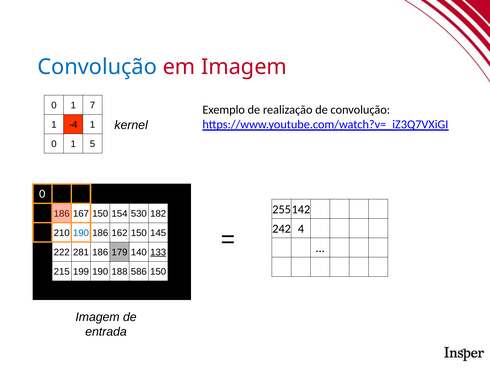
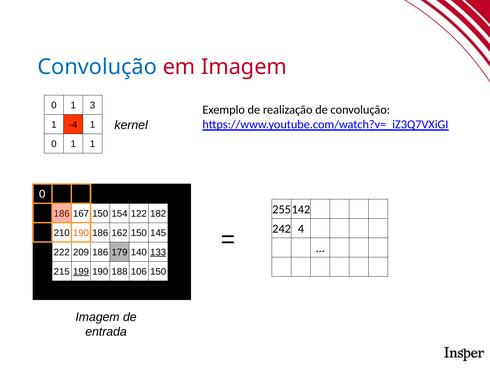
7: 7 -> 3 (92, 105)
1 5: 5 -> 1 (92, 144)
530: 530 -> 122 (139, 213)
190 colour: blue -> orange (81, 233)
281: 281 -> 209 (81, 252)
199 underline: none -> present (81, 271)
586: 586 -> 106 (139, 271)
